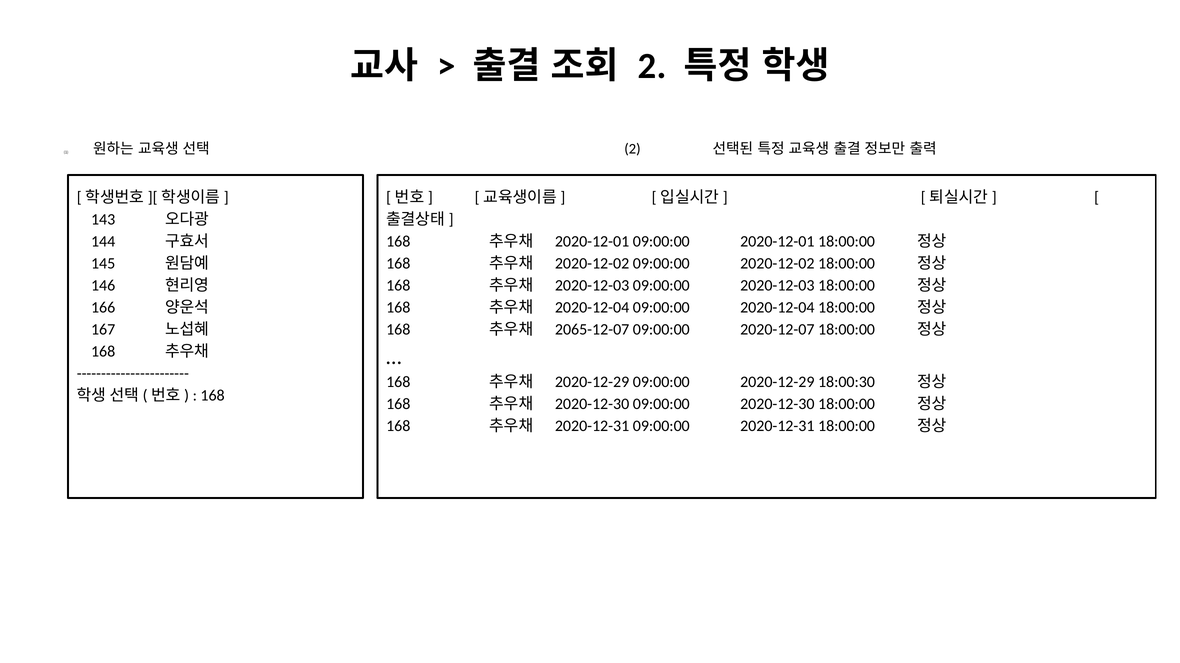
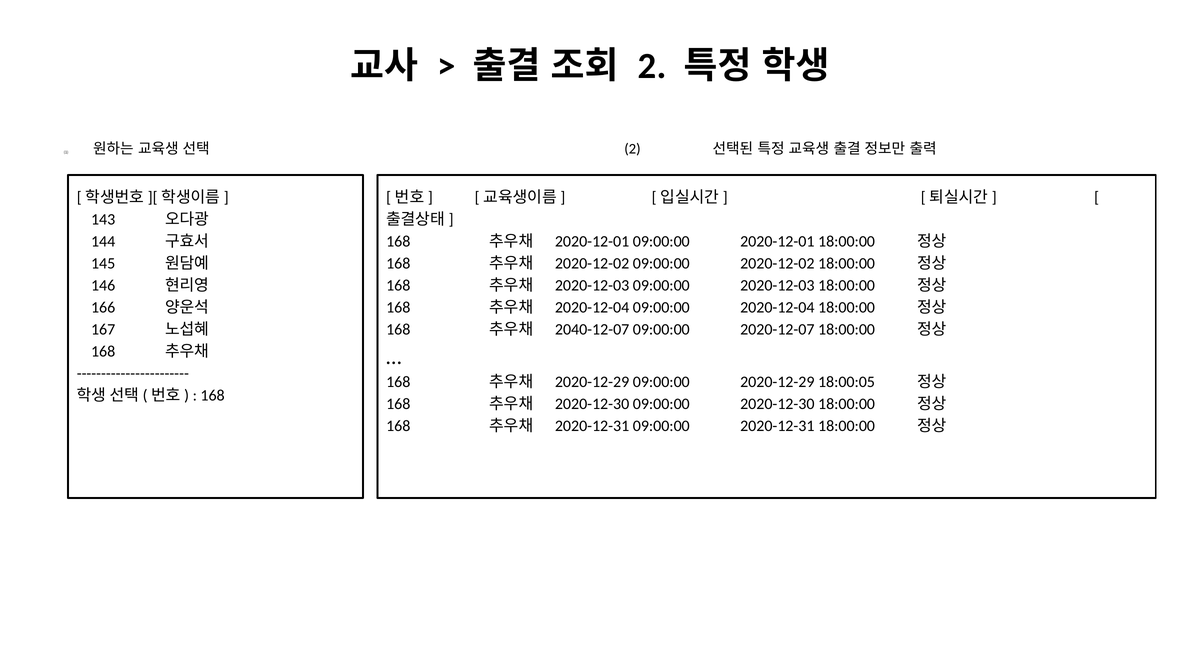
2065-12-07: 2065-12-07 -> 2040-12-07 (592, 330)
18:00:30: 18:00:30 -> 18:00:05 (847, 382)
